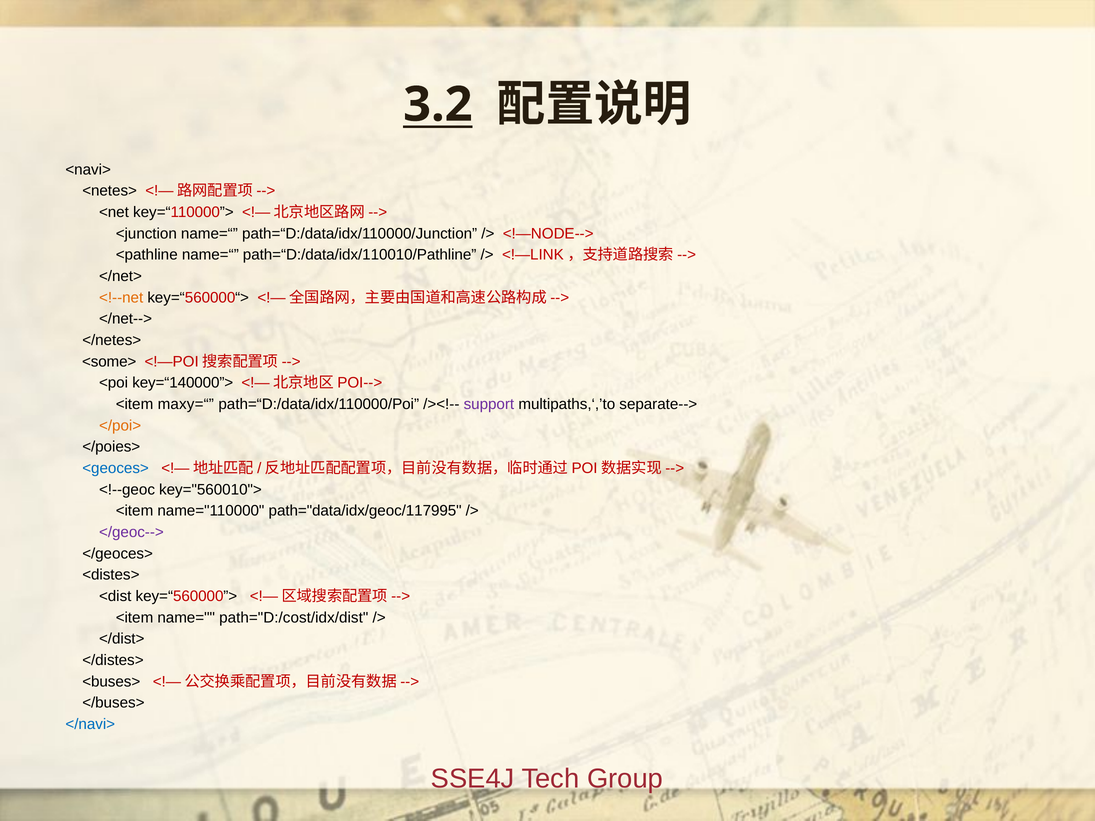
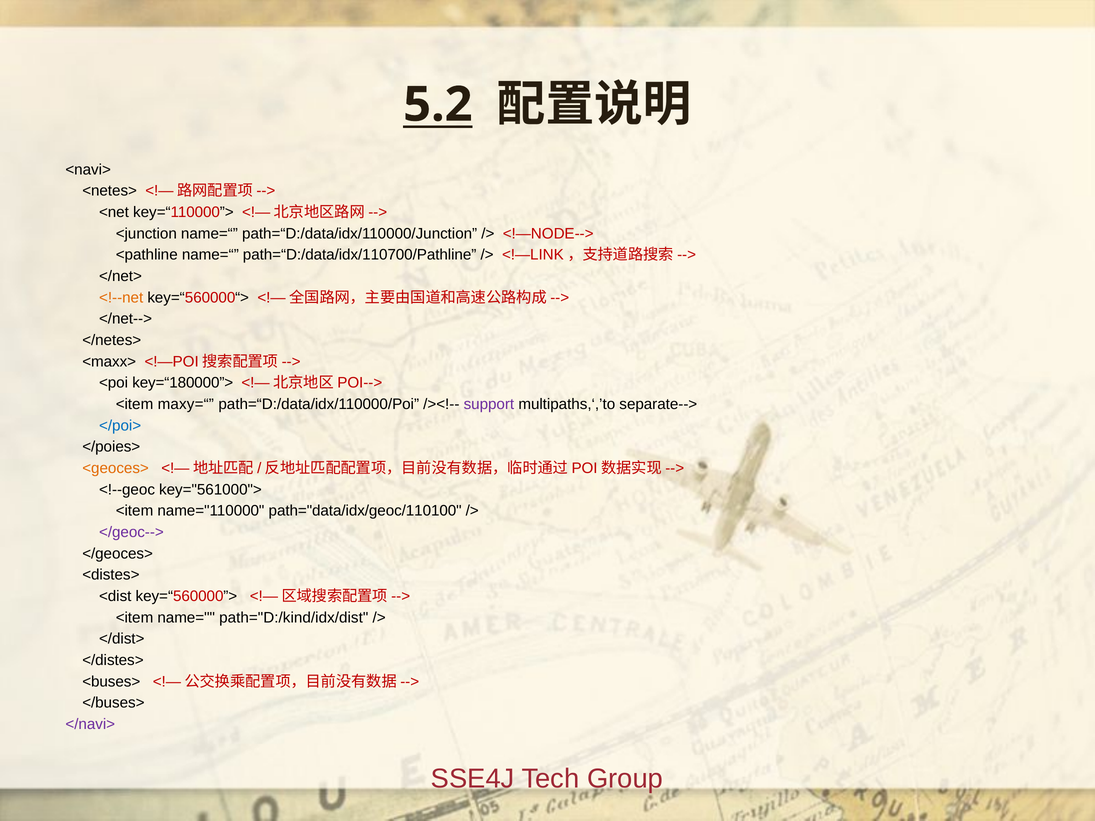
3.2: 3.2 -> 5.2 (438, 105)
path=“D:/data/idx/110010/Pathline: path=“D:/data/idx/110010/Pathline -> path=“D:/data/idx/110700/Pathline (360, 255)
<some>: <some> -> <maxx> (109, 362)
key=“140000”>: key=“140000”> -> key=“180000”> (183, 383)
</poi> colour: orange -> blue (120, 426)
<geoces> colour: blue -> orange (116, 468)
key="560010">: key="560010"> -> key="561000"> (210, 490)
path="data/idx/geoc/117995: path="data/idx/geoc/117995 -> path="data/idx/geoc/110100 (365, 511)
path="D:/cost/idx/dist: path="D:/cost/idx/dist -> path="D:/kind/idx/dist (294, 618)
</navi> colour: blue -> purple (90, 724)
